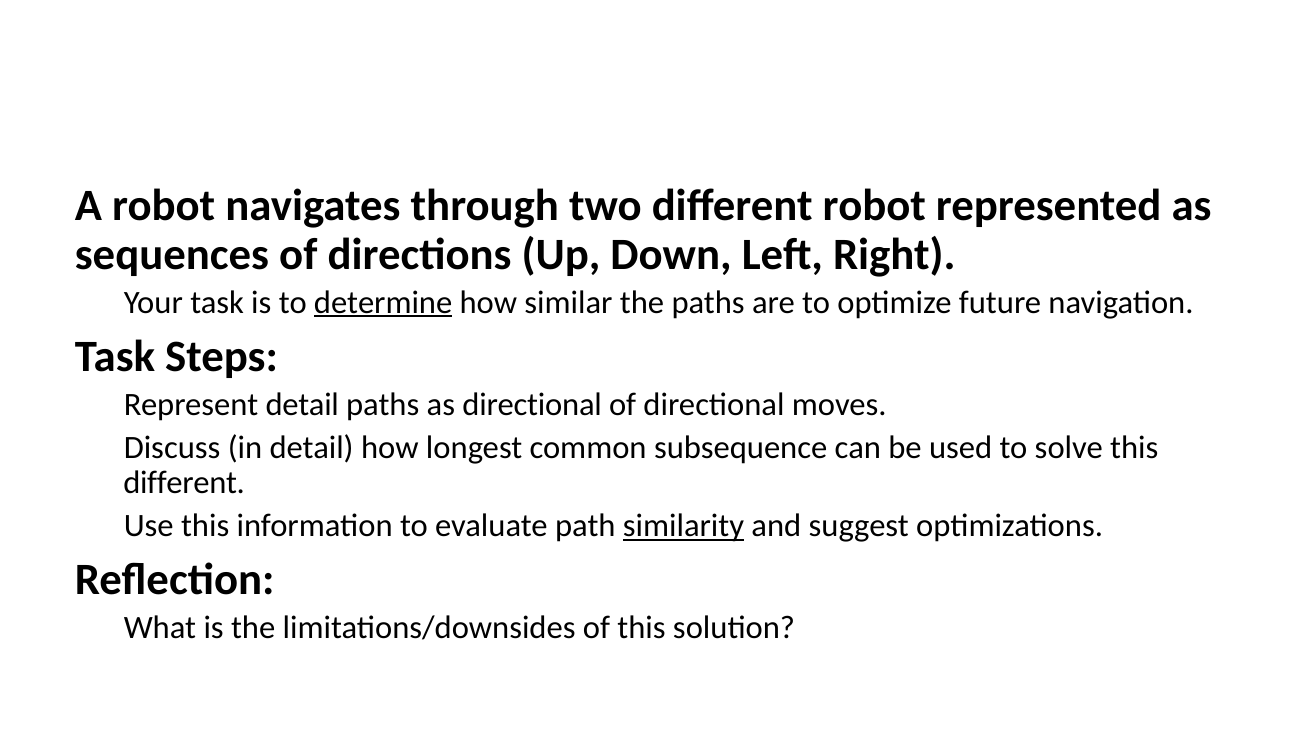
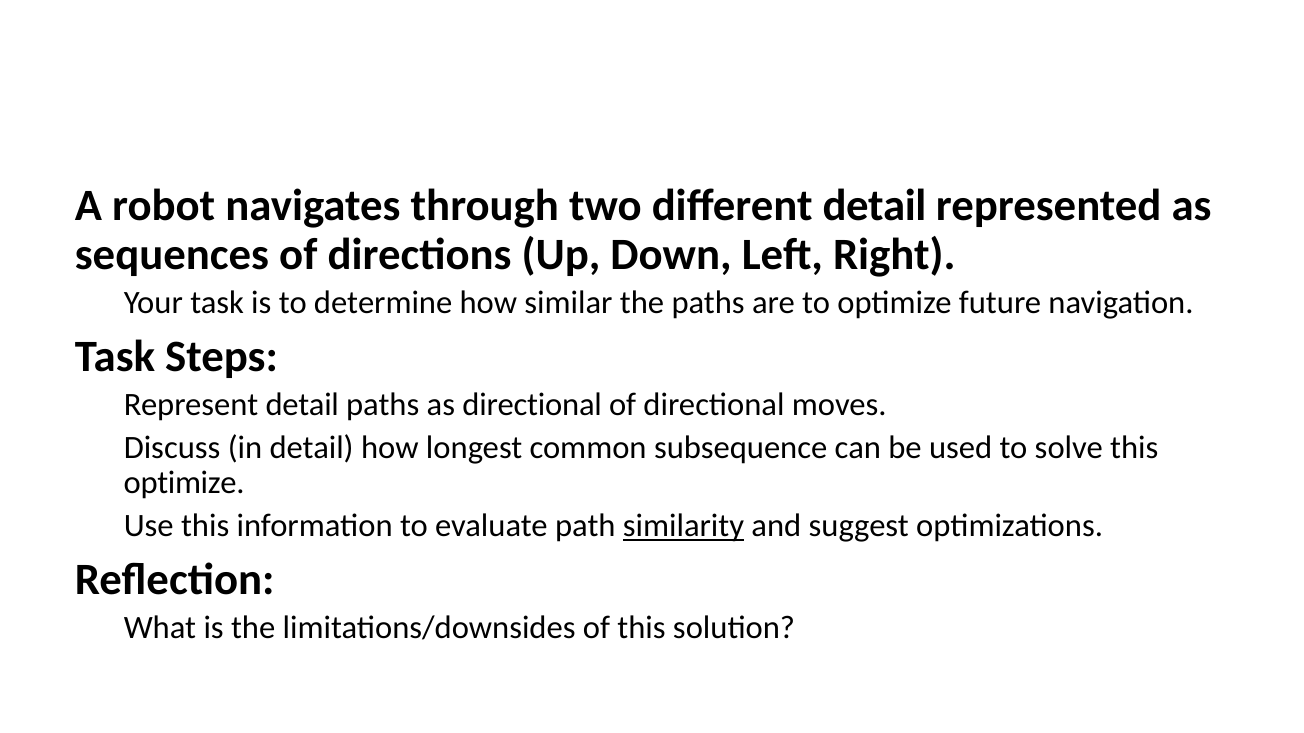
different robot: robot -> detail (874, 206)
determine underline: present -> none (383, 303)
different: different -> optimize (184, 483)
